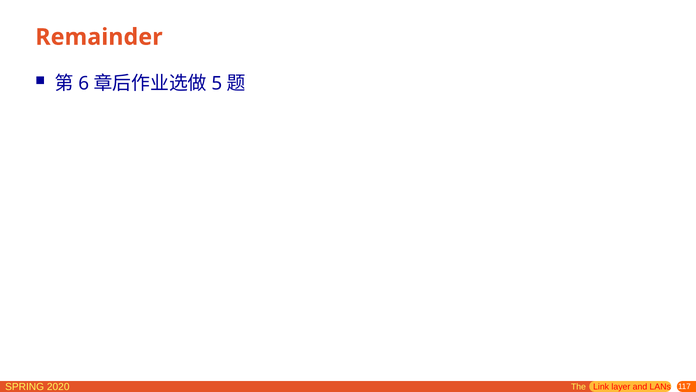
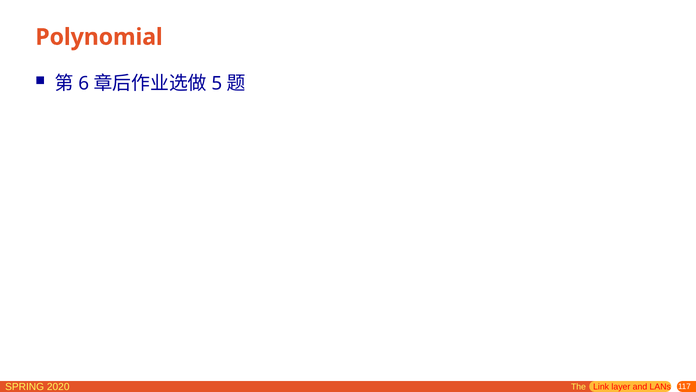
Remainder: Remainder -> Polynomial (99, 37)
